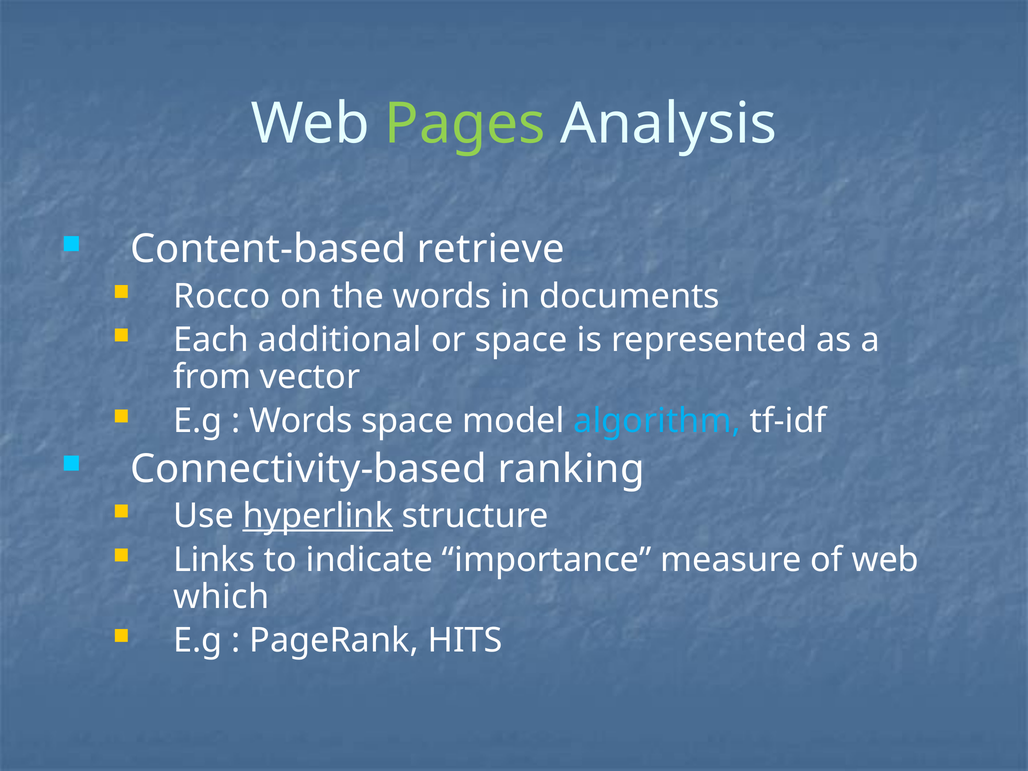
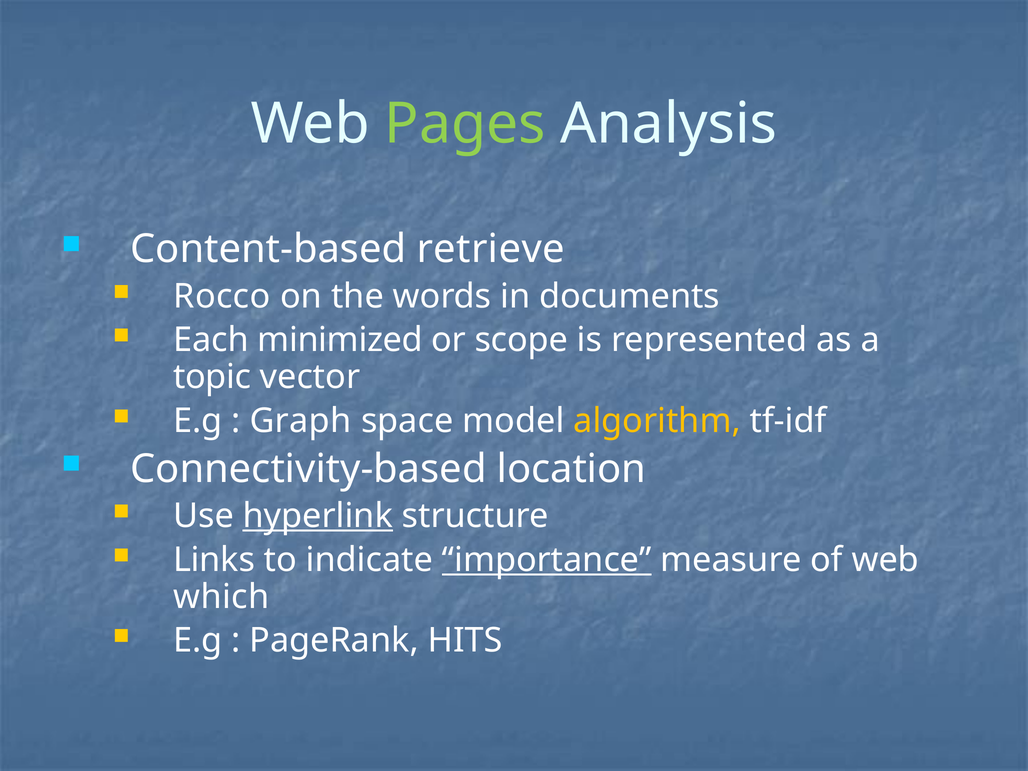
additional: additional -> minimized (340, 340)
or space: space -> scope (521, 340)
from: from -> topic (212, 377)
Words: Words -> Graph (301, 421)
algorithm colour: light blue -> yellow (657, 421)
ranking: ranking -> location (571, 469)
importance underline: none -> present (547, 560)
